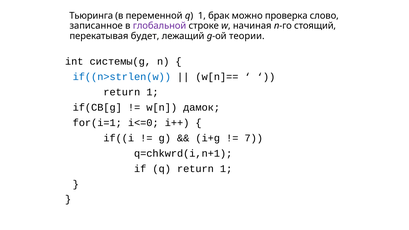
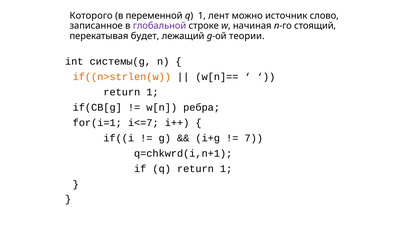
Тьюринга: Тьюринга -> Которого (91, 16)
брак: брак -> лент (219, 16)
проверка: проверка -> источник (286, 16)
if((n>strlen(w colour: blue -> orange (122, 77)
дамок: дамок -> ребра (202, 108)
i<=0: i<=0 -> i<=7 (143, 123)
